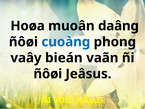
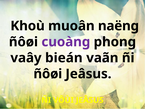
Hoøa: Hoøa -> Khoù (28, 26)
daâng: daâng -> naëng (118, 26)
cuoàng colour: blue -> purple (66, 42)
